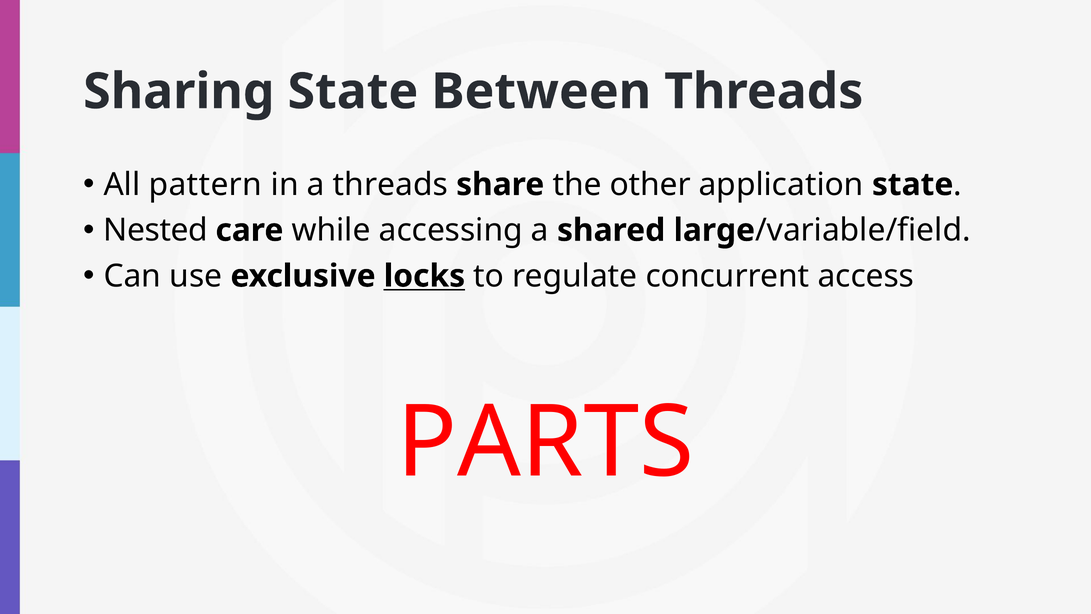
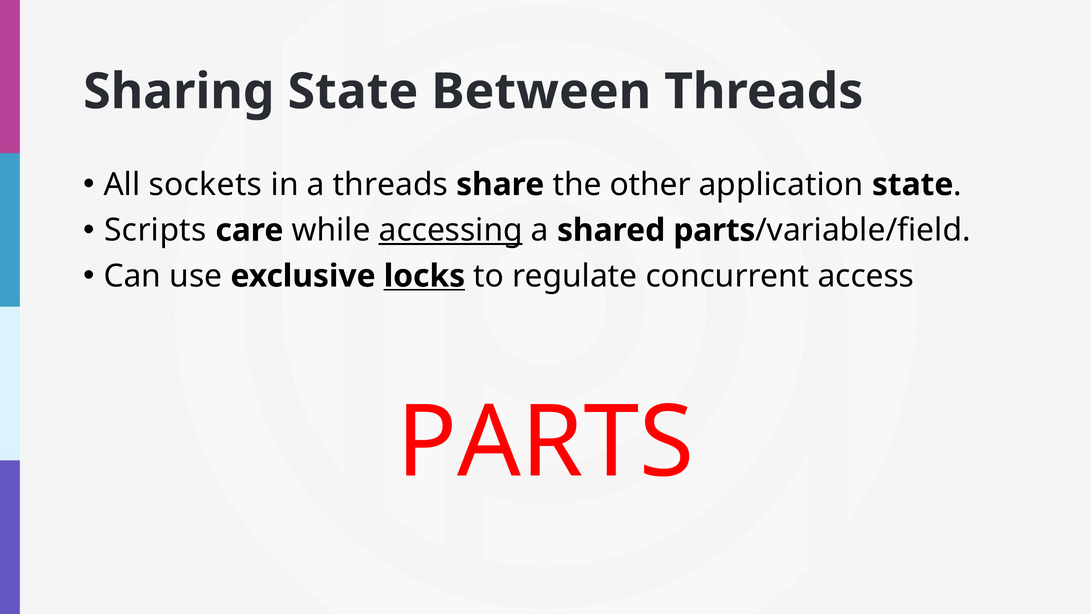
pattern: pattern -> sockets (205, 184)
Nested: Nested -> Scripts (155, 230)
accessing underline: none -> present (451, 230)
shared large: large -> parts (714, 230)
